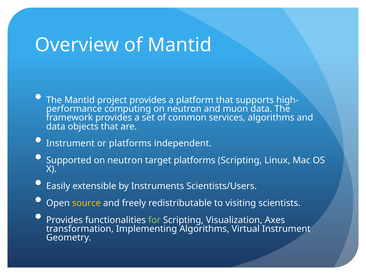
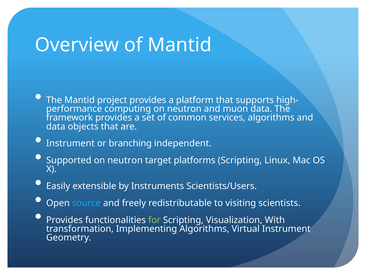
or platforms: platforms -> branching (130, 143)
source colour: yellow -> light blue (86, 203)
Axes: Axes -> With (275, 220)
